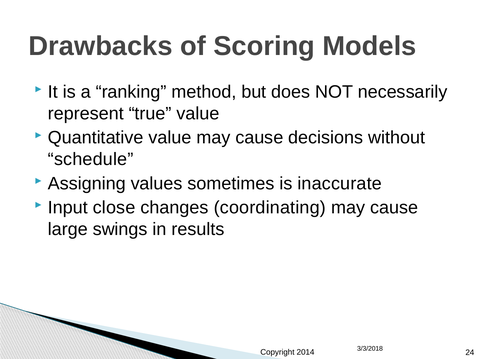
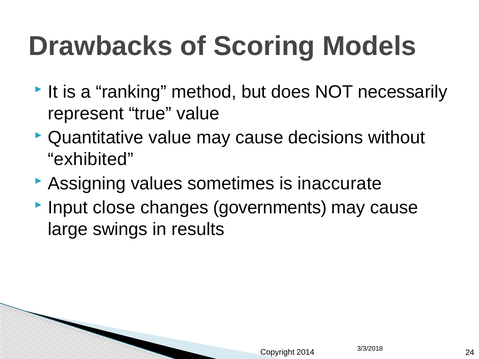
schedule: schedule -> exhibited (91, 159)
coordinating: coordinating -> governments (270, 208)
